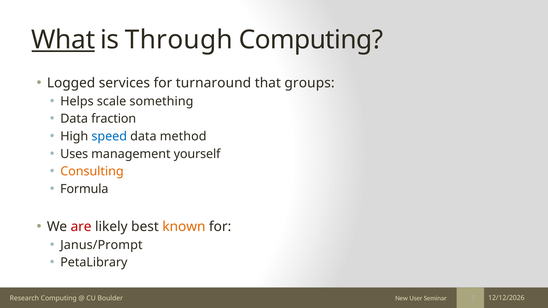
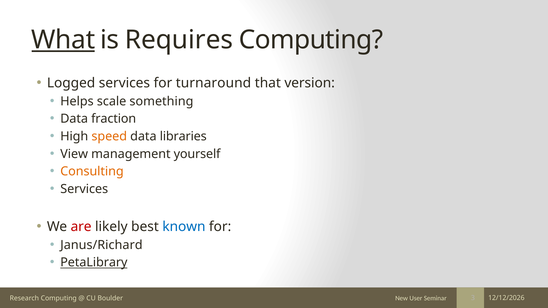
Through: Through -> Requires (179, 40)
groups: groups -> version (310, 83)
speed colour: blue -> orange (109, 136)
method: method -> libraries (183, 136)
Uses: Uses -> View (74, 154)
Formula: Formula -> Services (84, 189)
known colour: orange -> blue (184, 227)
Janus/Prompt: Janus/Prompt -> Janus/Richard (101, 245)
PetaLibrary underline: none -> present (94, 263)
